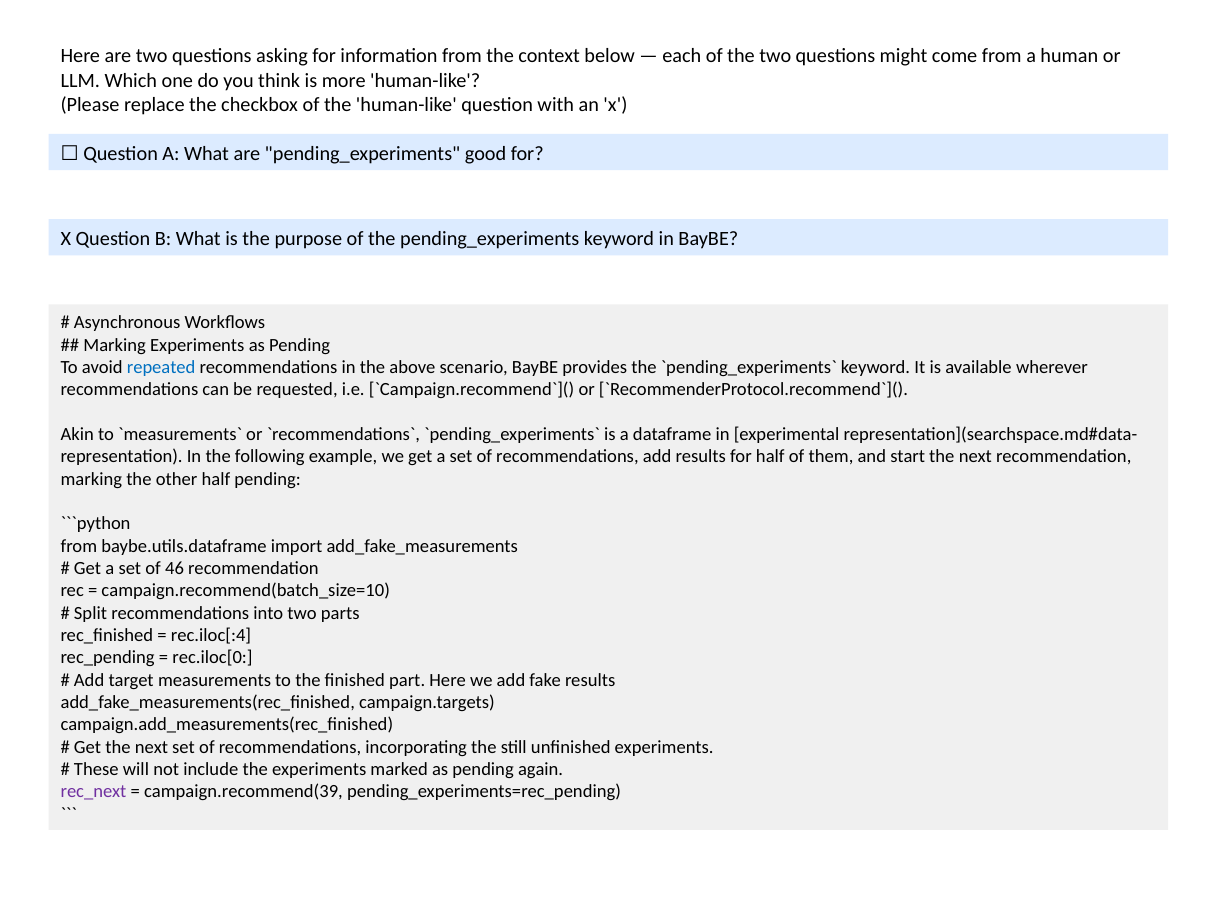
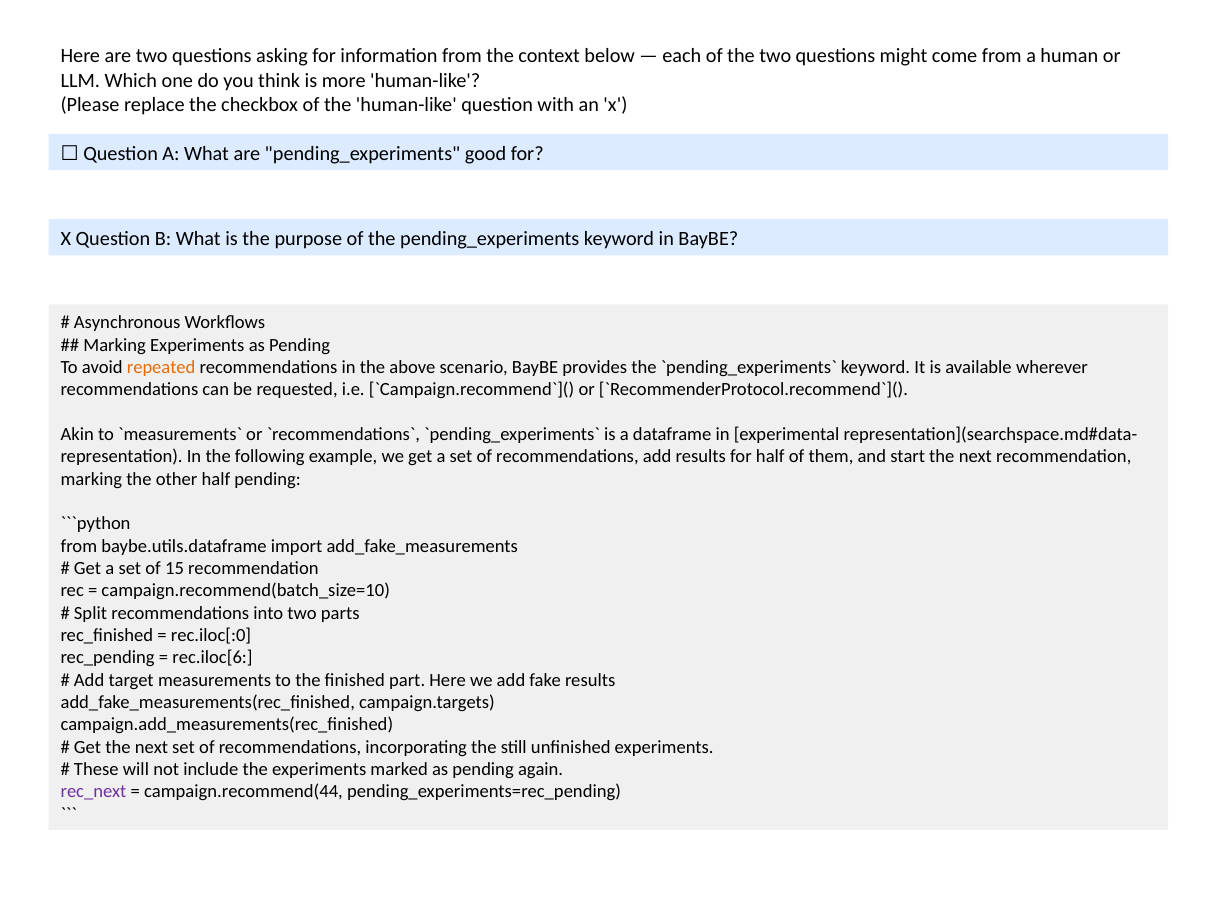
repeated colour: blue -> orange (161, 367)
46: 46 -> 15 (174, 568)
rec.iloc[:4: rec.iloc[:4 -> rec.iloc[:0 (211, 635)
rec.iloc[0: rec.iloc[0 -> rec.iloc[6 (213, 658)
campaign.recommend(39: campaign.recommend(39 -> campaign.recommend(44 (243, 792)
